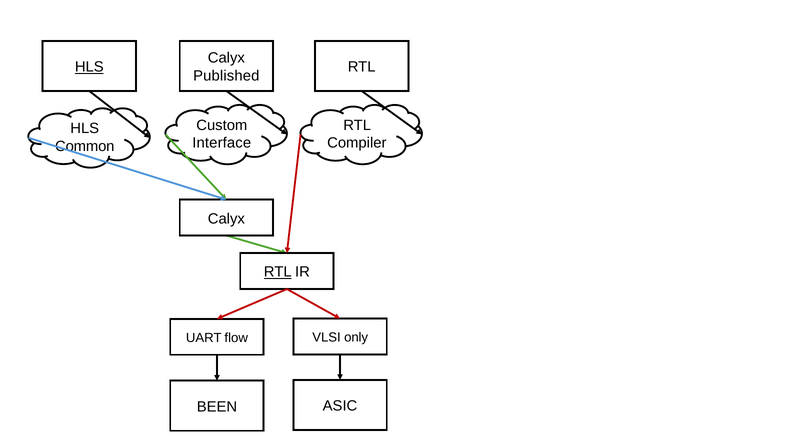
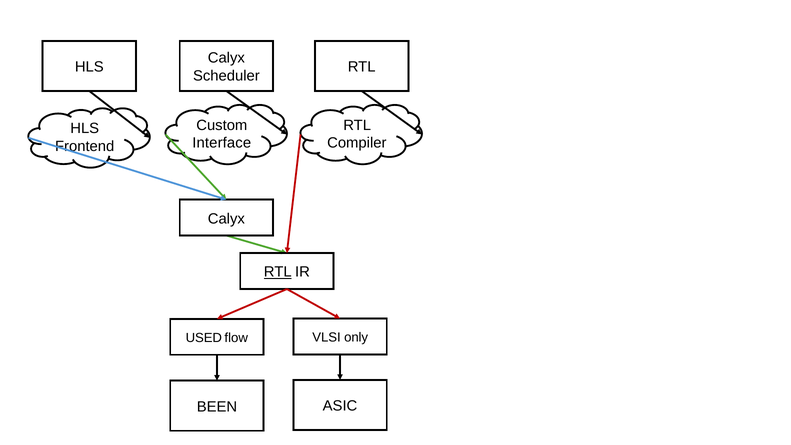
HLS underline: present -> none (89, 67)
Published: Published -> Scheduler (226, 76)
Common: Common -> Frontend (85, 146)
UART: UART -> USED (204, 338)
